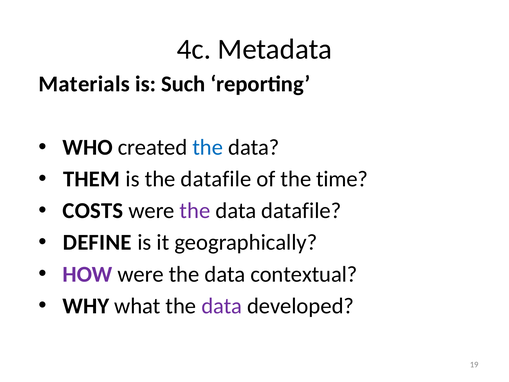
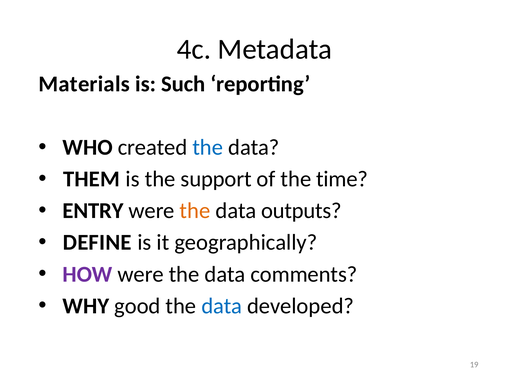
the datafile: datafile -> support (216, 179)
COSTS: COSTS -> ENTRY (93, 211)
the colour: purple -> orange (195, 211)
data datafile: datafile -> outputs (301, 211)
contextual: contextual -> comments (304, 274)
what: what -> good (137, 306)
data colour: purple -> blue (222, 306)
